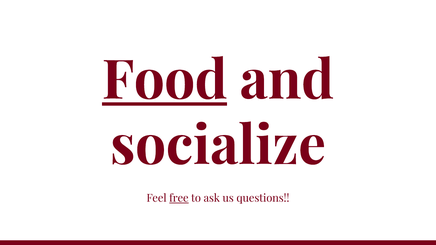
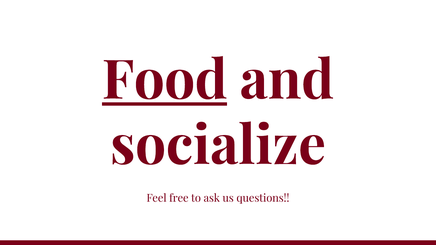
free underline: present -> none (179, 199)
